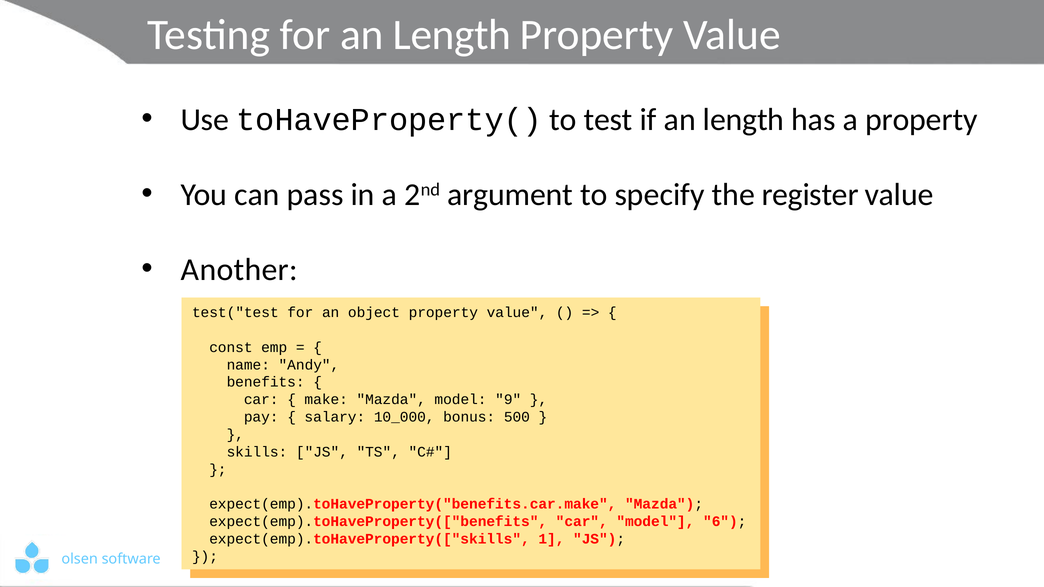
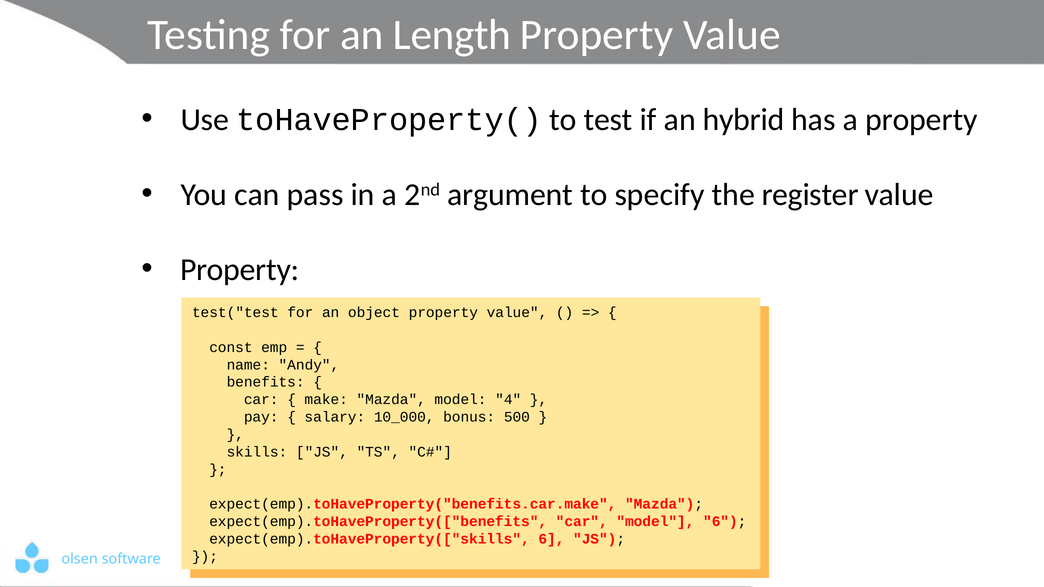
if an length: length -> hybrid (744, 120)
Another: Another -> Property (240, 270)
9: 9 -> 4 (508, 400)
1: 1 -> 6 (551, 539)
